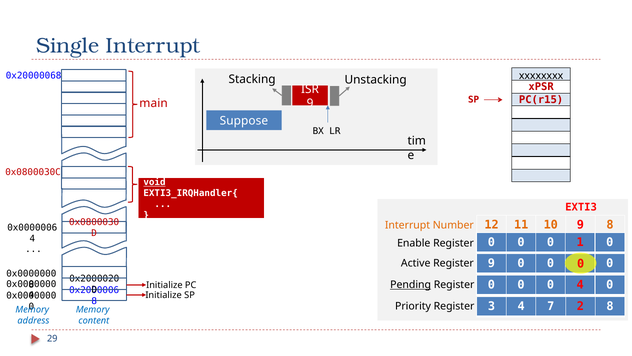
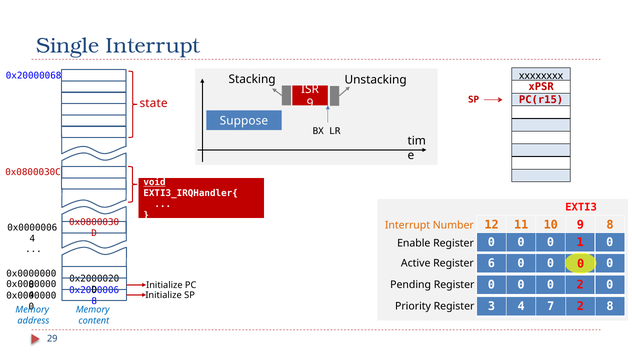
main: main -> state (154, 103)
Register 9: 9 -> 6 (491, 263)
Pending underline: present -> none (411, 284)
0 4: 4 -> 2 (580, 284)
